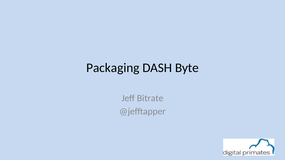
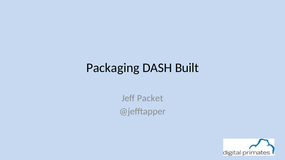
Byte: Byte -> Built (187, 68)
Bitrate: Bitrate -> Packet (150, 98)
